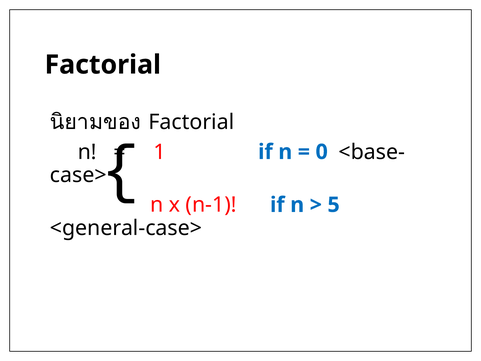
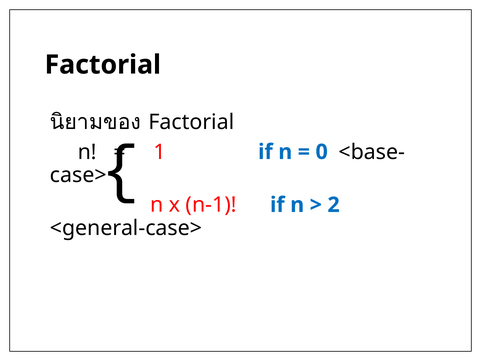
5: 5 -> 2 (334, 205)
